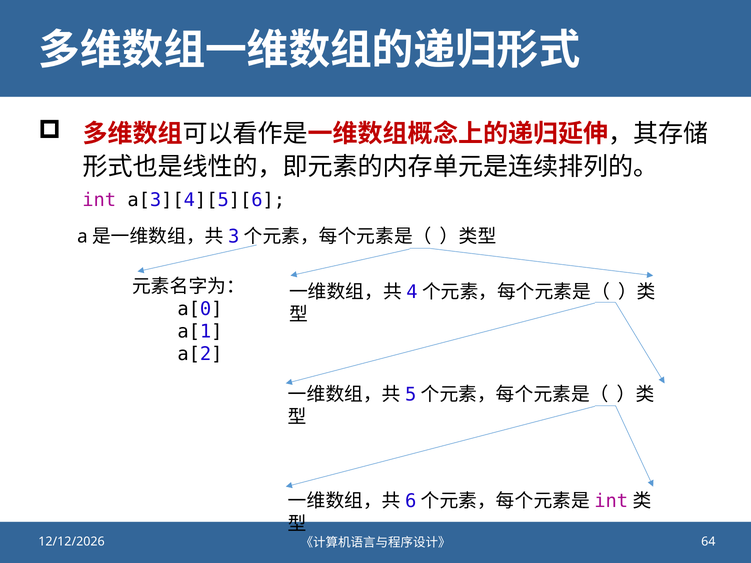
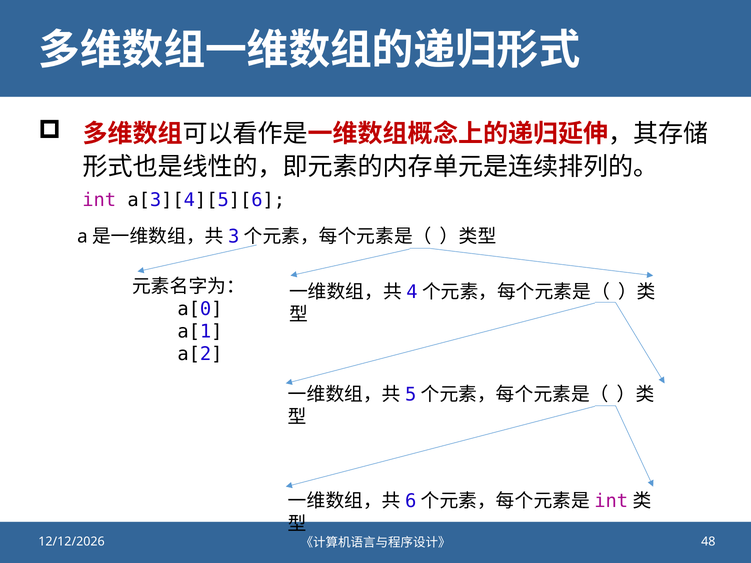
64: 64 -> 48 (708, 542)
